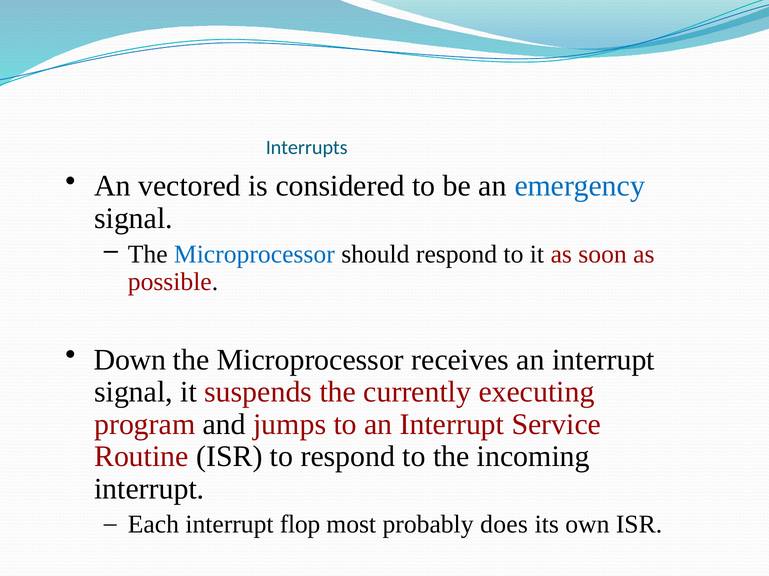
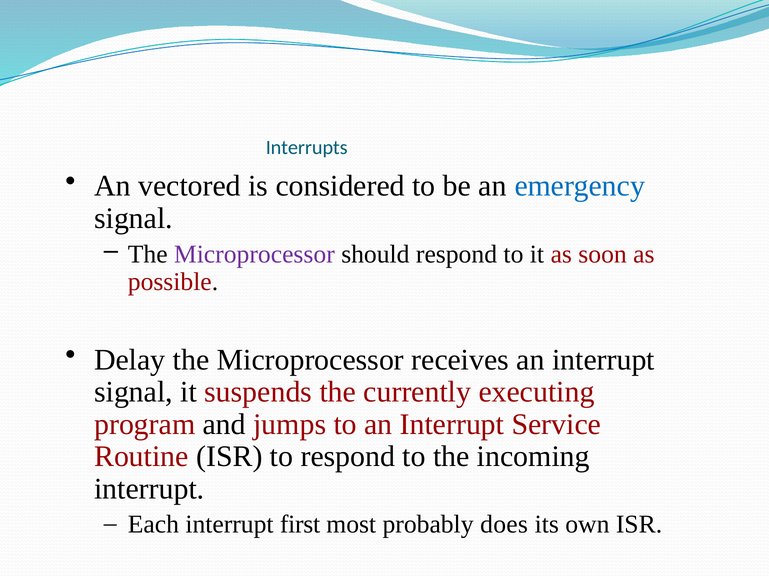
Microprocessor colour: blue -> purple (254, 255)
Down: Down -> Delay (130, 360)
flop: flop -> first (300, 525)
